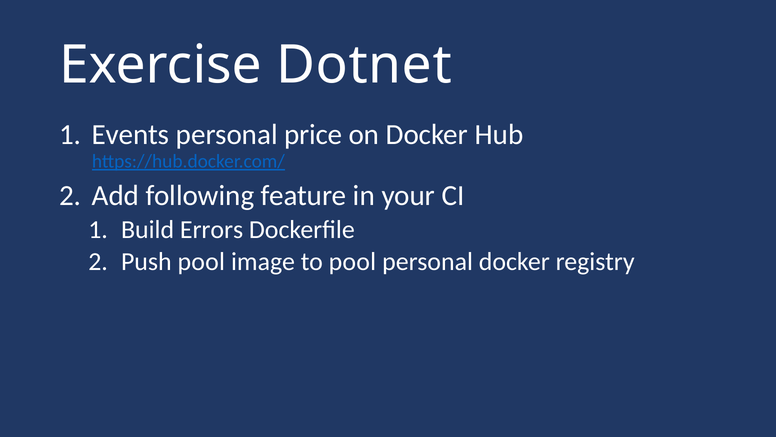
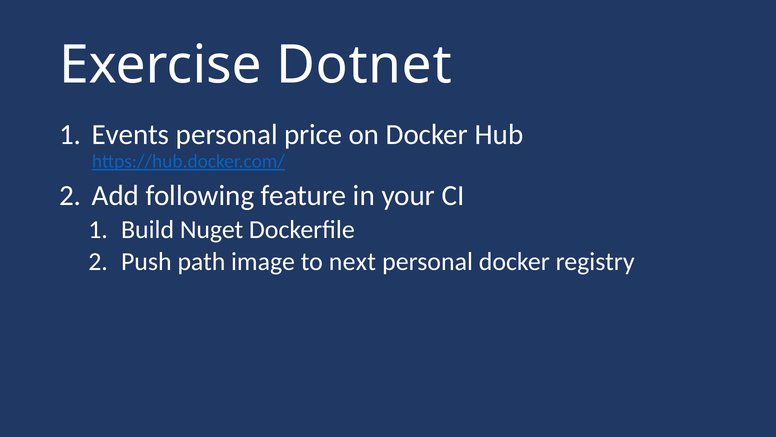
Errors: Errors -> Nuget (212, 229)
Push pool: pool -> path (201, 261)
to pool: pool -> next (352, 261)
